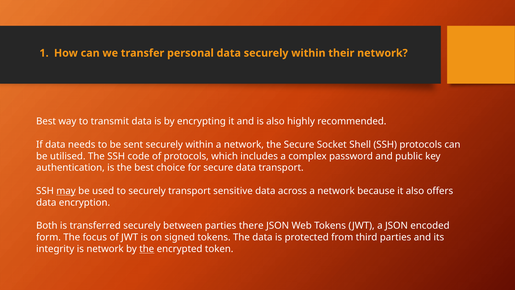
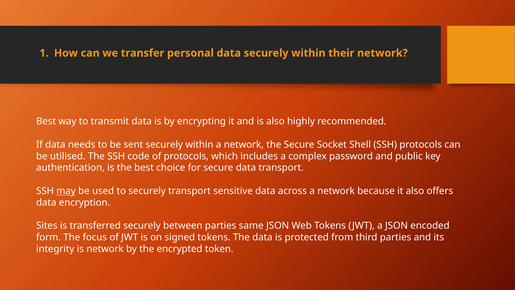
Both: Both -> Sites (47, 226)
there: there -> same (251, 226)
the underline: present -> none (147, 249)
